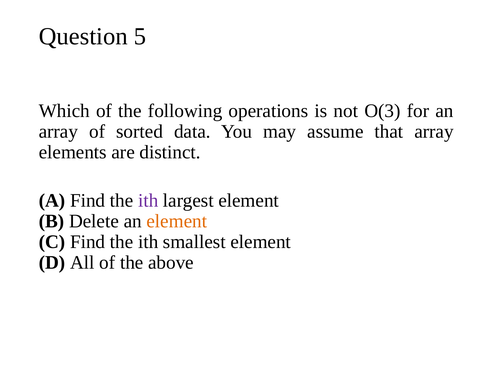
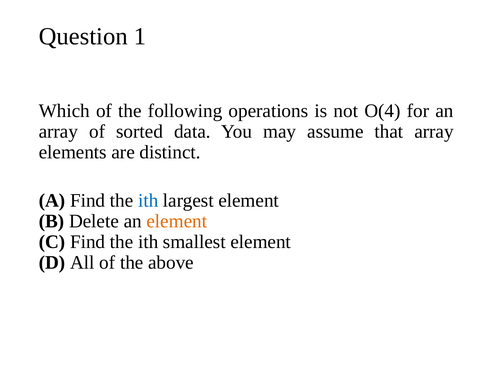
5: 5 -> 1 (140, 37)
O(3: O(3 -> O(4 (382, 111)
ith colour: purple -> blue (148, 201)
